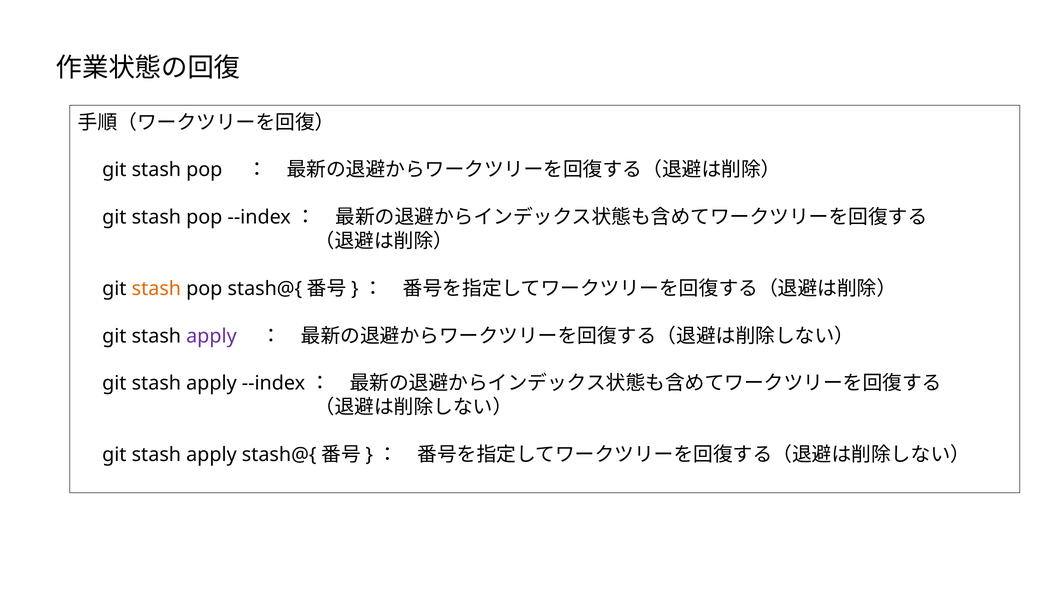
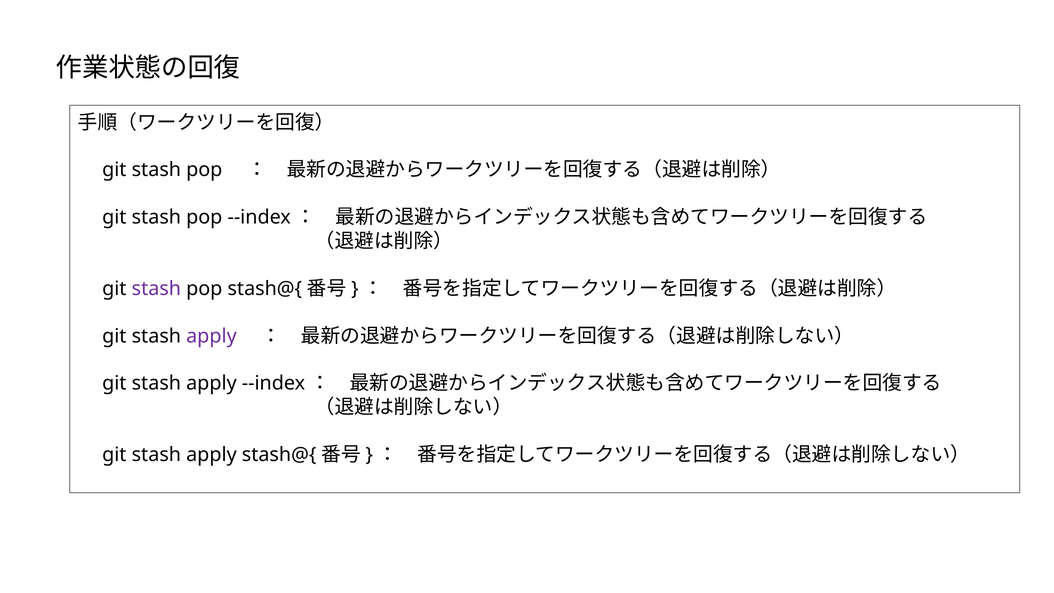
stash colour: orange -> purple (156, 289)
